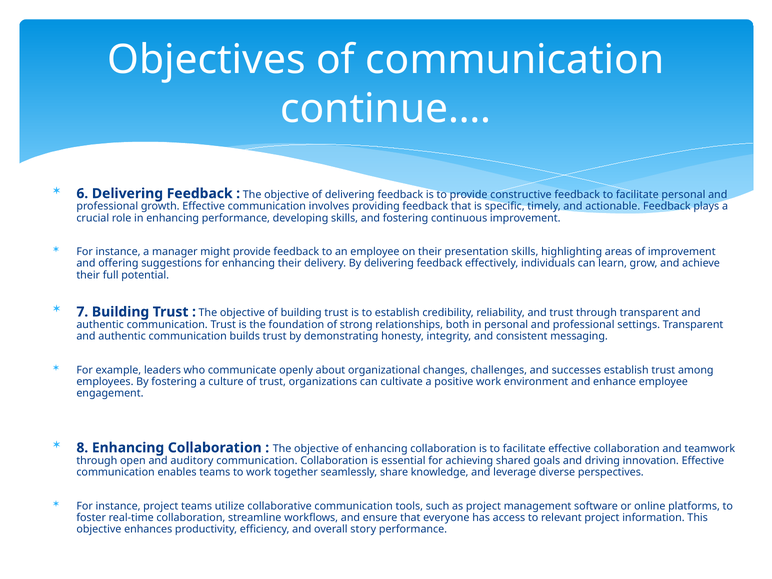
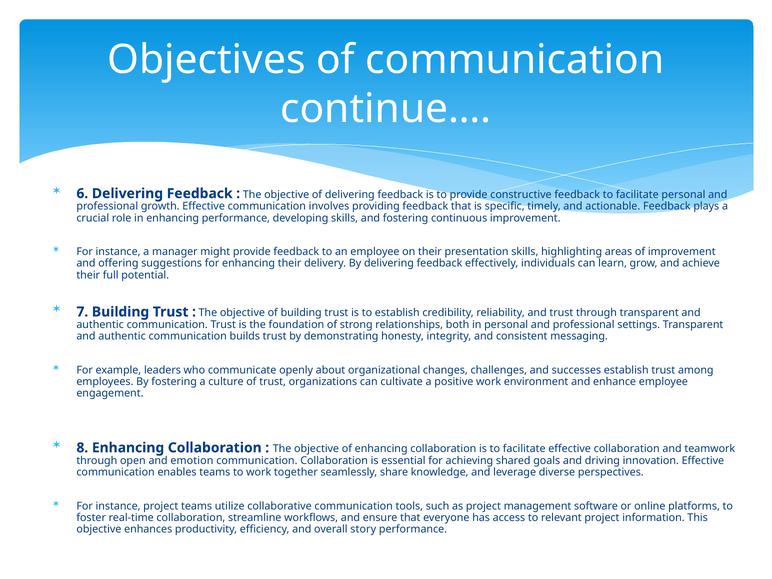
auditory: auditory -> emotion (192, 461)
